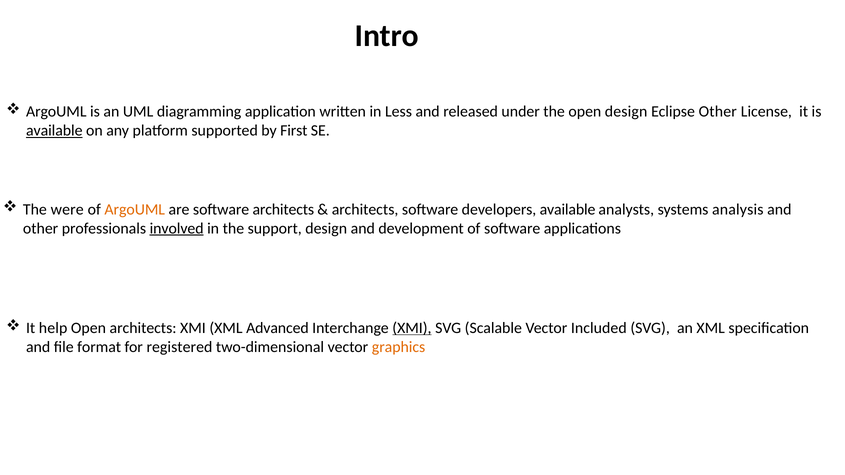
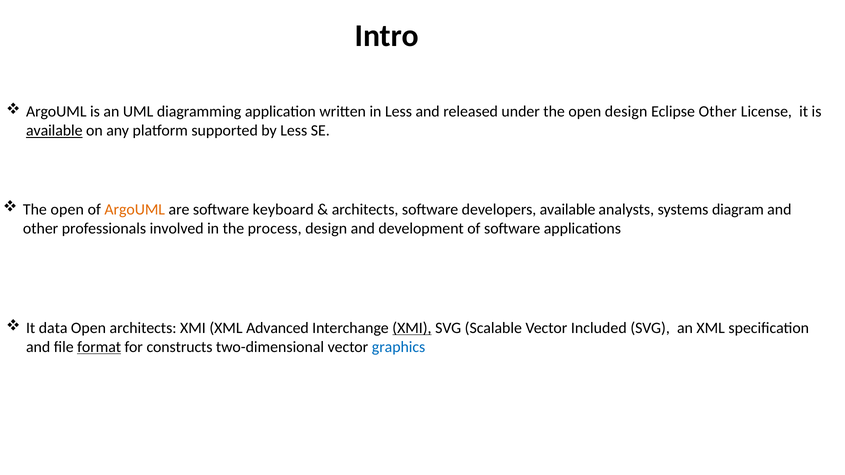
by First: First -> Less (294, 131)
were: were -> open (67, 209)
software architects: architects -> keyboard (283, 209)
analysis: analysis -> diagram (738, 209)
involved underline: present -> none (177, 229)
support: support -> process (275, 229)
help: help -> data (53, 328)
format underline: none -> present (99, 347)
registered: registered -> constructs (180, 347)
graphics colour: orange -> blue (399, 347)
